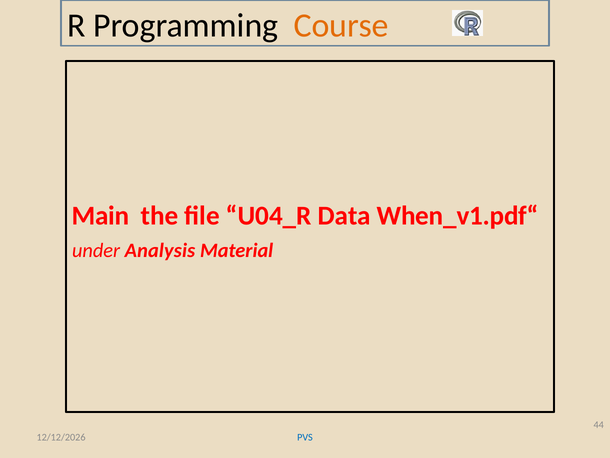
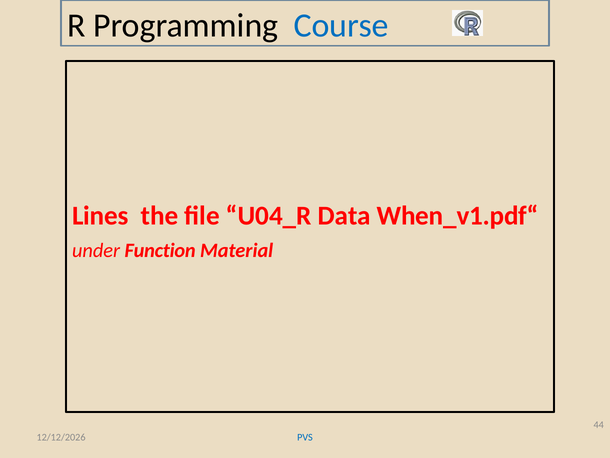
Course colour: orange -> blue (341, 26)
Main: Main -> Lines (100, 216)
Analysis: Analysis -> Function (160, 250)
